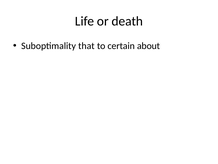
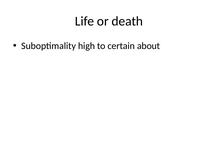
that: that -> high (87, 46)
